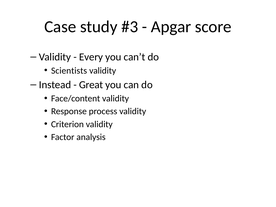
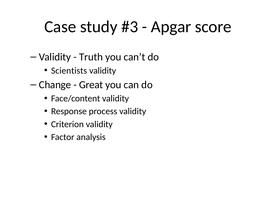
Every: Every -> Truth (91, 57)
Instead: Instead -> Change (55, 85)
